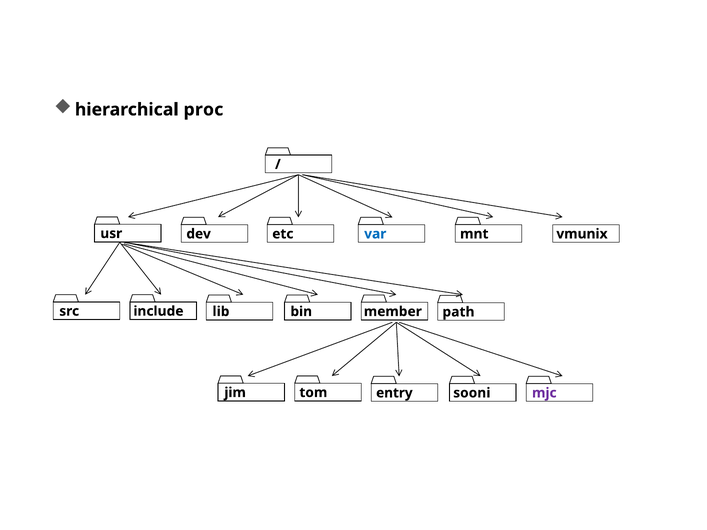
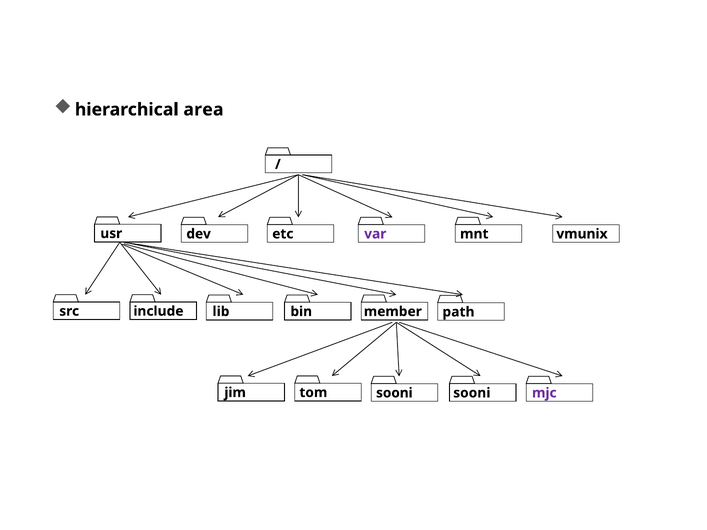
proc: proc -> area (203, 110)
var colour: blue -> purple (375, 234)
tom entry: entry -> sooni (394, 393)
